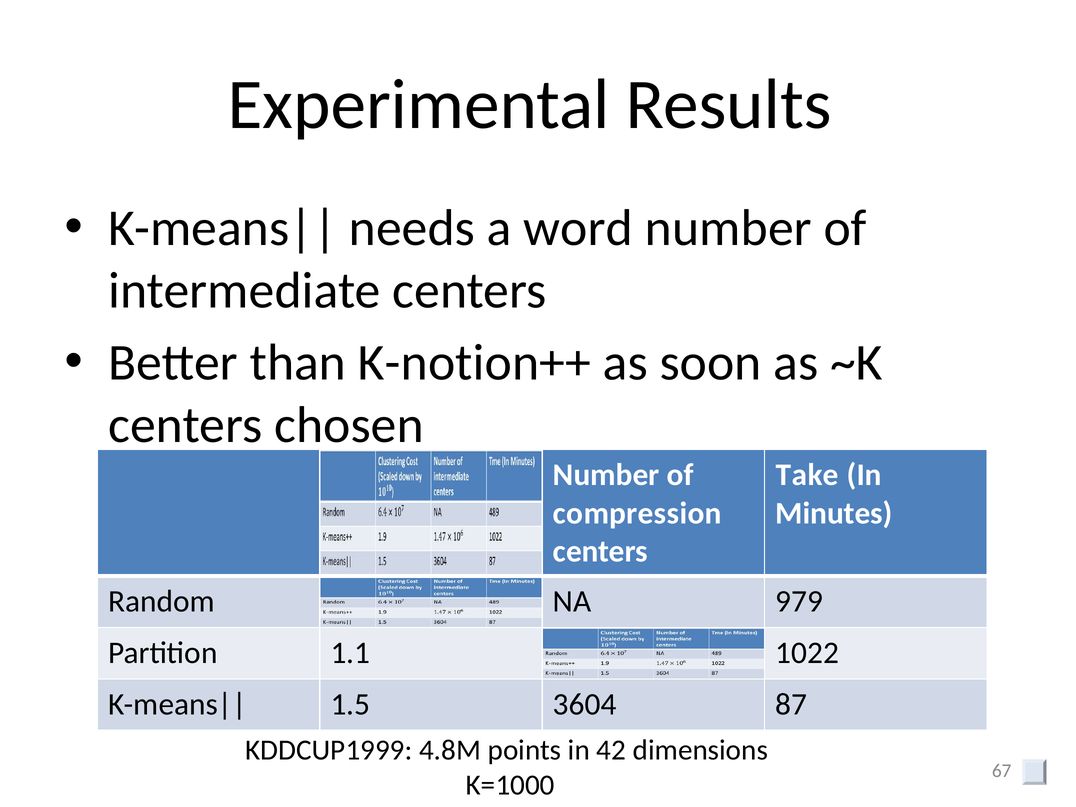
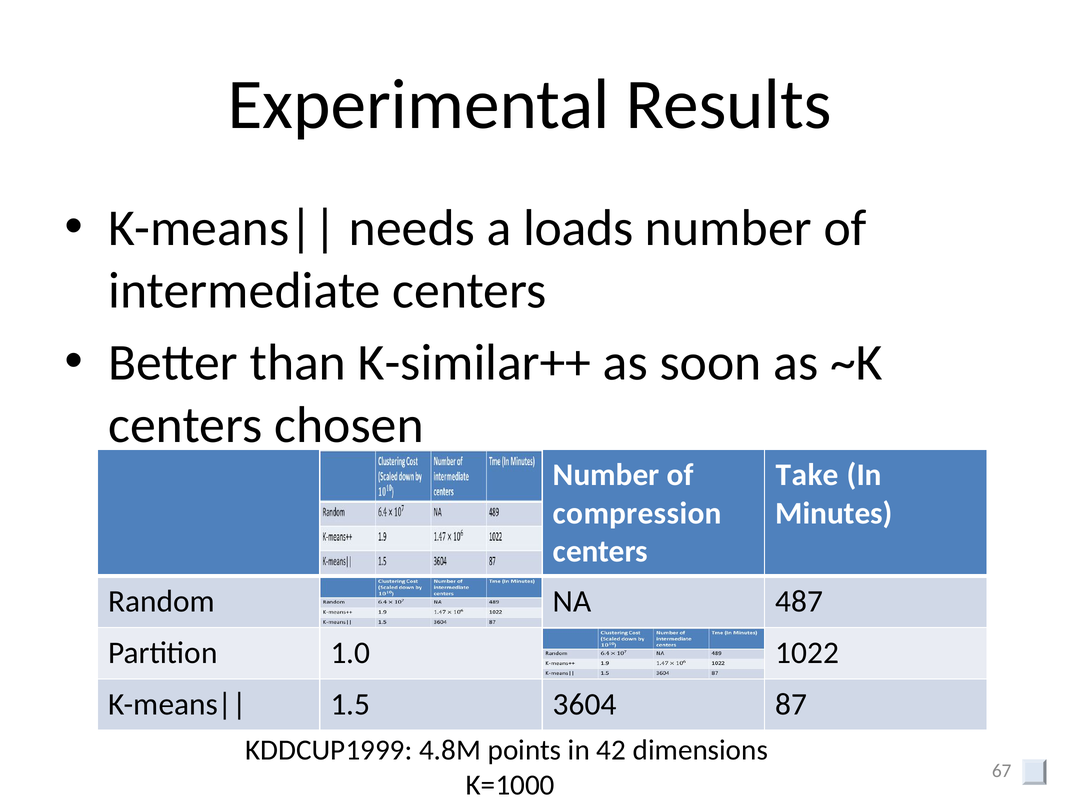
word: word -> loads (578, 228)
K-notion++: K-notion++ -> K-similar++ (474, 363)
979: 979 -> 487 (799, 602)
1.1: 1.1 -> 1.0 (350, 653)
